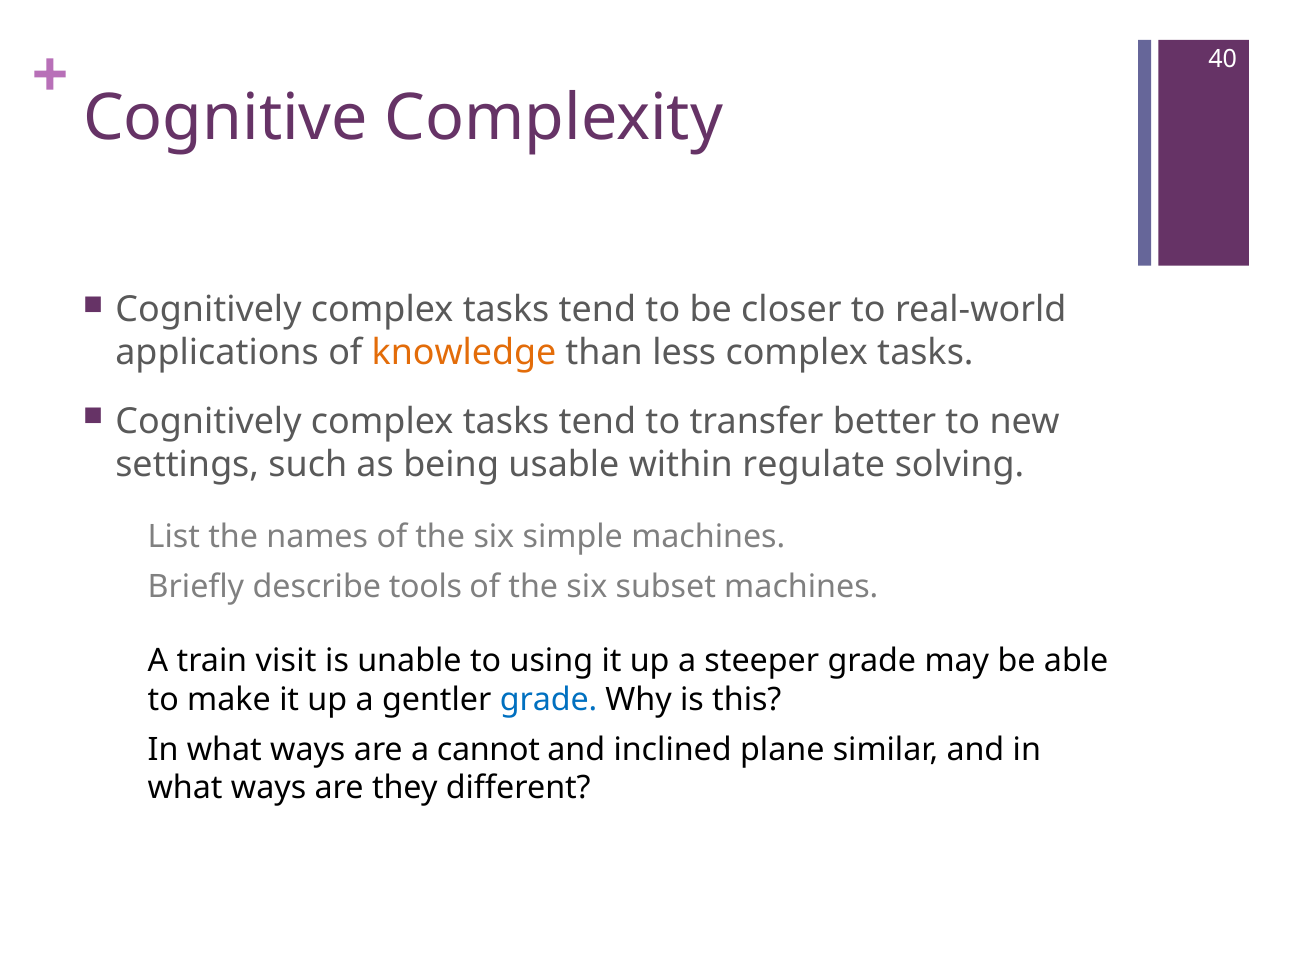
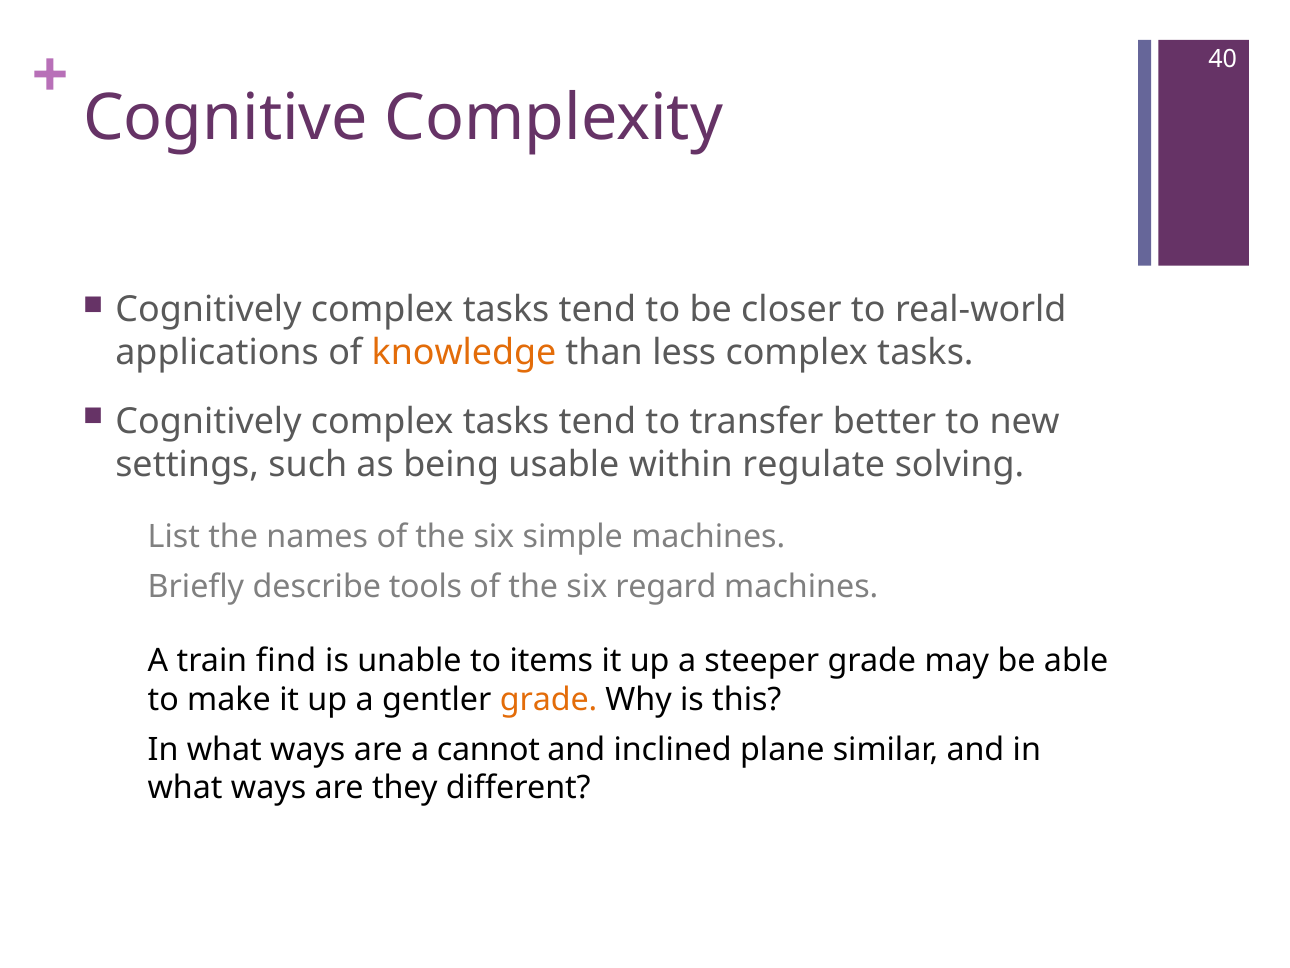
subset: subset -> regard (666, 586)
visit: visit -> find (286, 661)
using: using -> items (551, 661)
grade colour: blue -> orange (549, 700)
